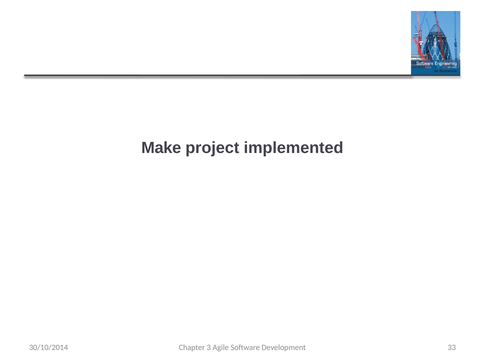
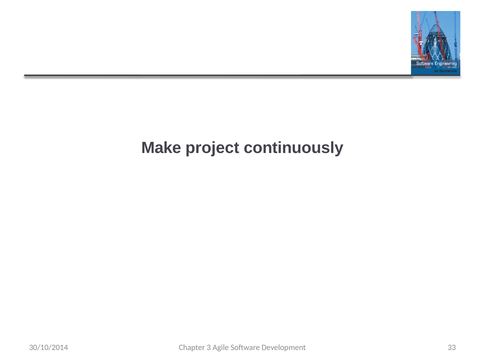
implemented: implemented -> continuously (294, 148)
